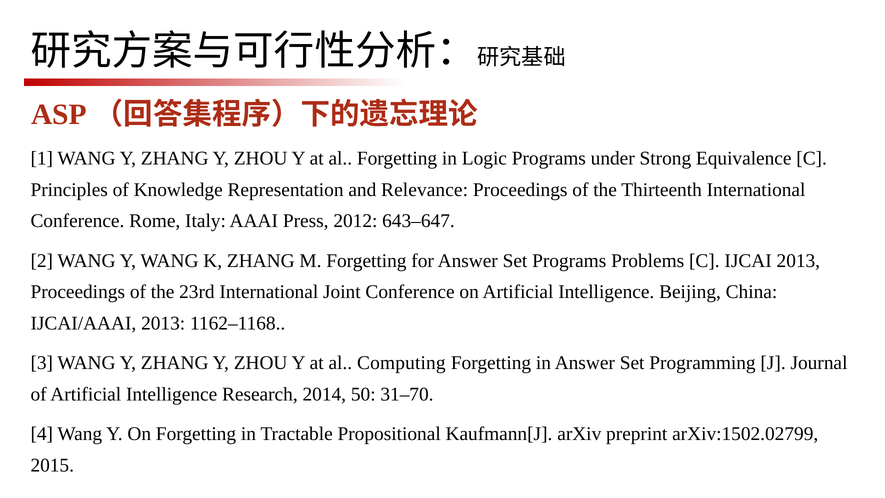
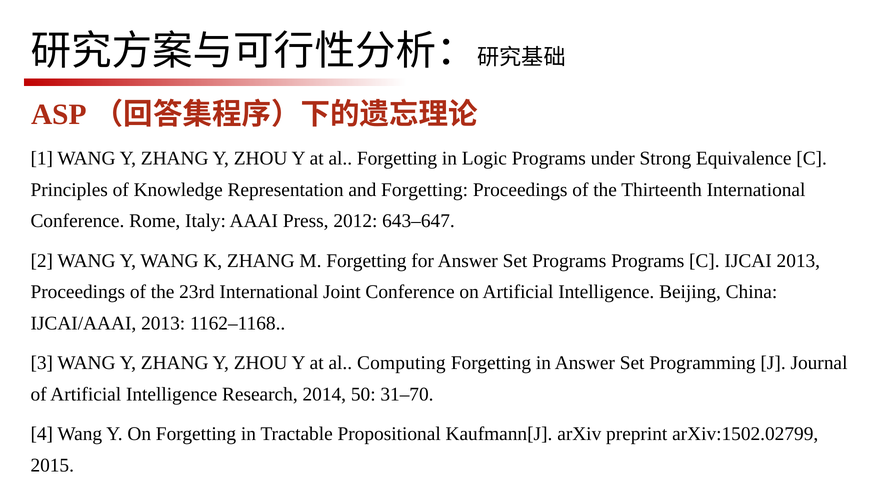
and Relevance: Relevance -> Forgetting (425, 190)
Programs Problems: Problems -> Programs (648, 261)
